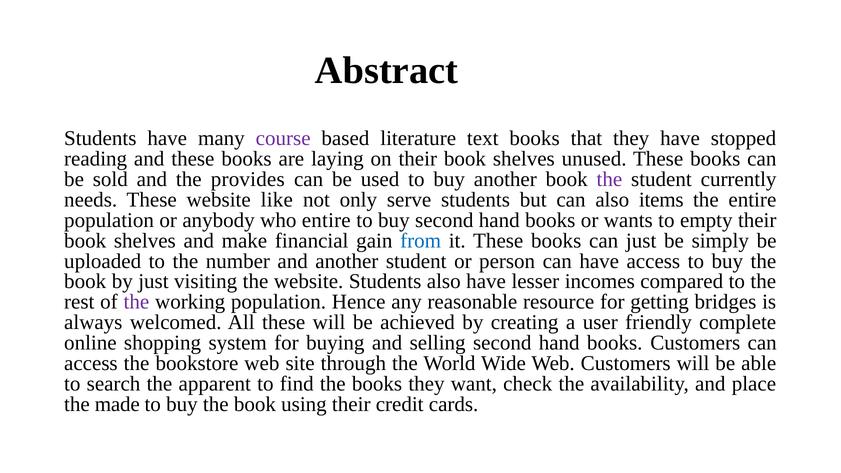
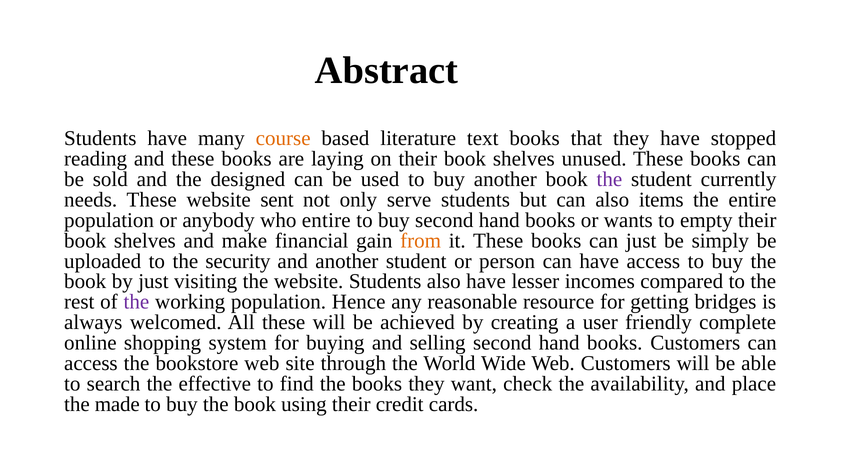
course colour: purple -> orange (283, 138)
provides: provides -> designed (248, 179)
like: like -> sent (277, 200)
from colour: blue -> orange (421, 241)
number: number -> security (238, 261)
apparent: apparent -> effective (215, 384)
